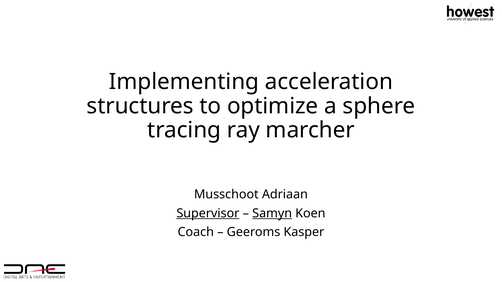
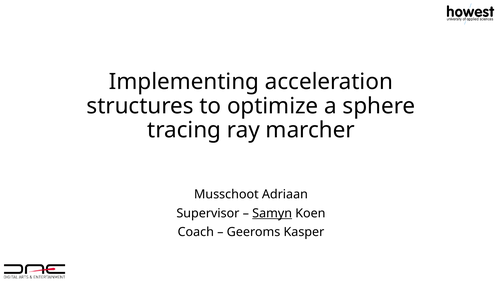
Supervisor underline: present -> none (208, 214)
